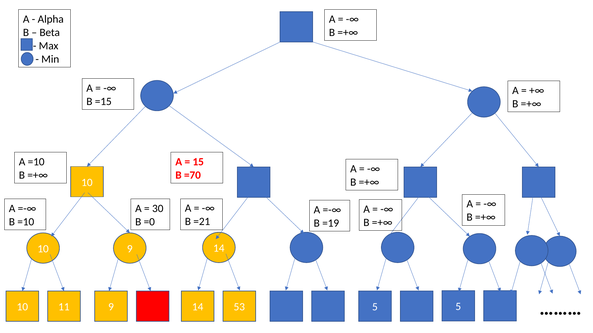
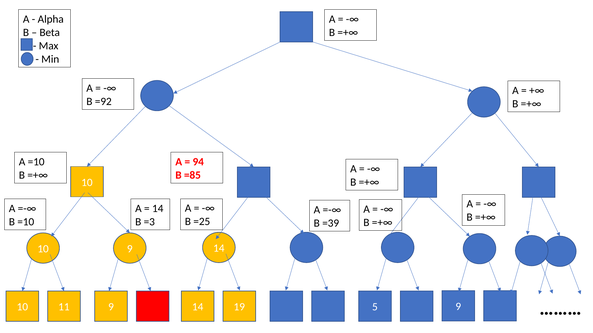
=15: =15 -> =92 (103, 102)
15: 15 -> 94 (198, 162)
=70: =70 -> =85 (192, 176)
30: 30 -> 14 (158, 209)
=21: =21 -> =25 (202, 222)
=0: =0 -> =3 (149, 222)
=19: =19 -> =39 (331, 224)
53: 53 -> 19 (239, 307)
5 5: 5 -> 9 (458, 307)
